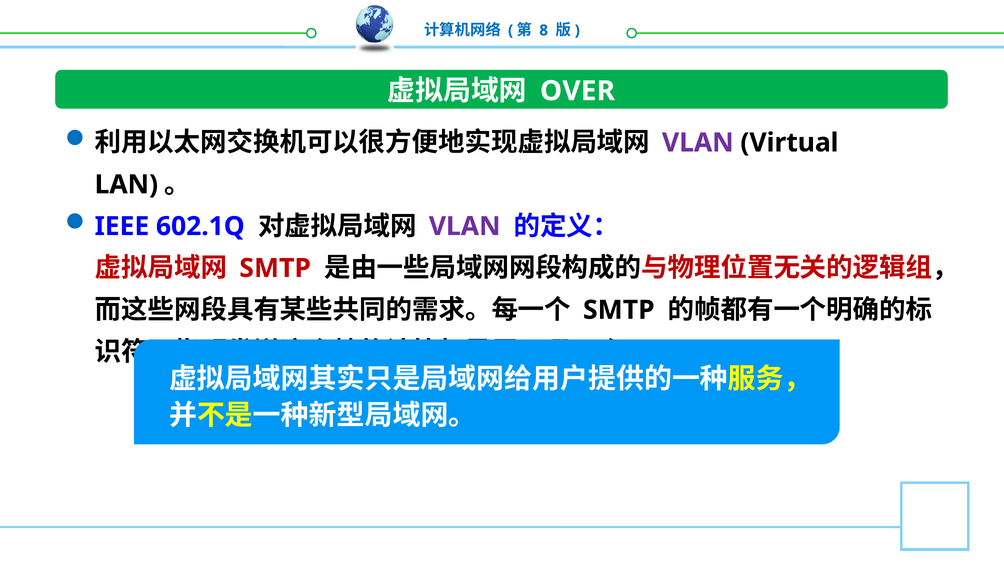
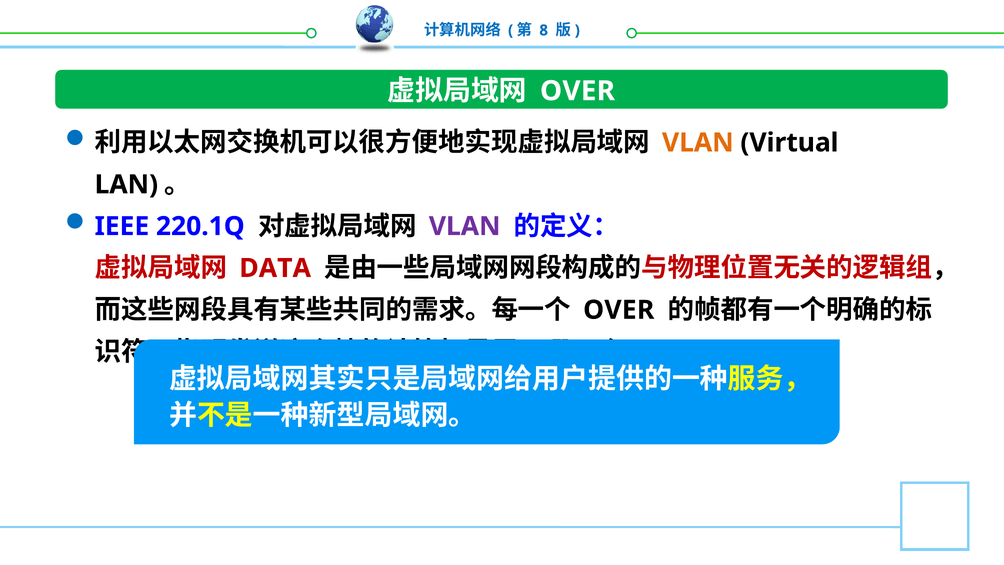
VLAN colour: purple -> orange (698, 143)
602.1Q: 602.1Q -> 220.1Q (200, 226)
SMTP: SMTP -> DATA (275, 268)
SMTP: SMTP -> OVER (619, 310)
